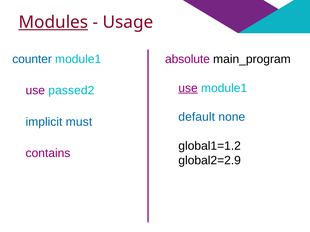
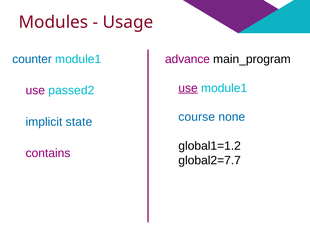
Modules underline: present -> none (53, 22)
absolute: absolute -> advance (187, 59)
default: default -> course (197, 117)
must: must -> state (79, 122)
global2=2.9: global2=2.9 -> global2=7.7 (210, 161)
